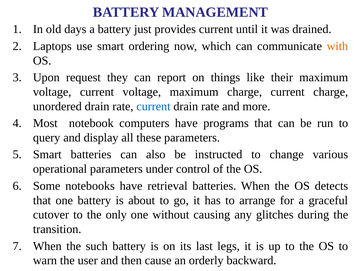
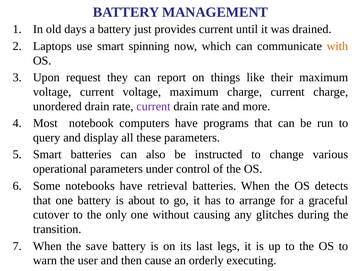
ordering: ordering -> spinning (149, 46)
current colour: blue -> purple (153, 106)
such: such -> save (97, 246)
backward: backward -> executing (251, 260)
